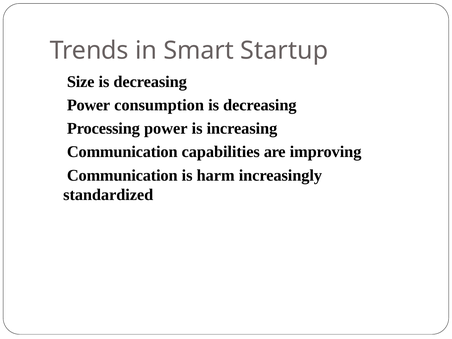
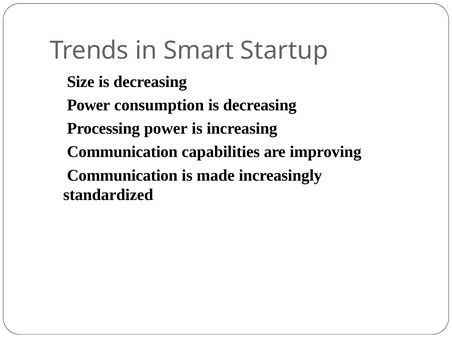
harm: harm -> made (216, 175)
